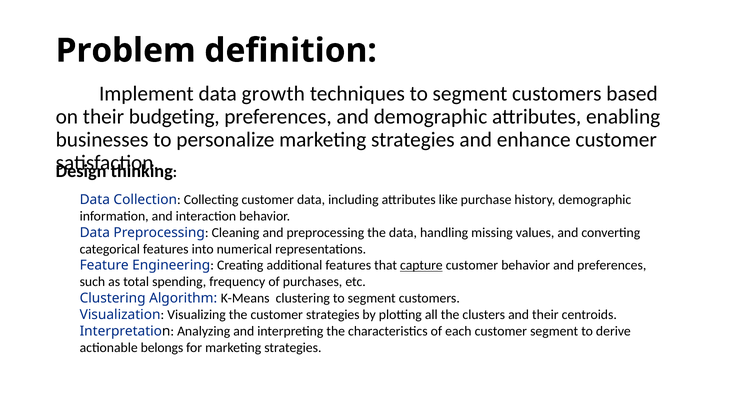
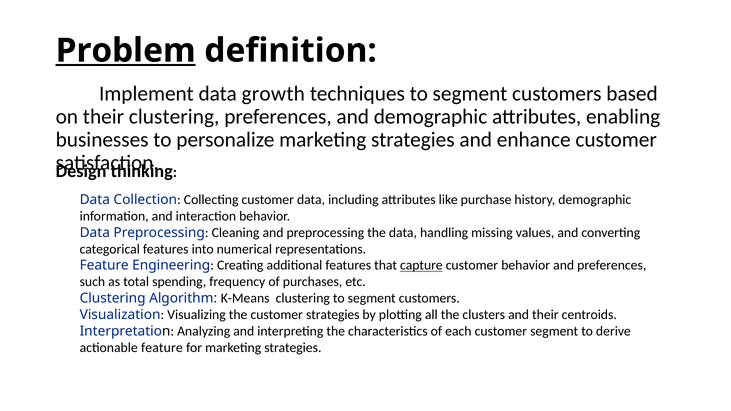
Problem underline: none -> present (126, 51)
their budgeting: budgeting -> clustering (174, 117)
actionable belongs: belongs -> feature (162, 348)
